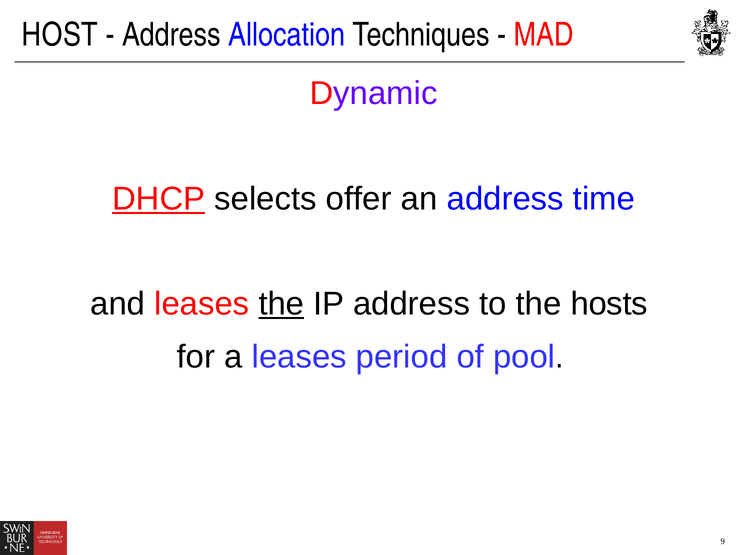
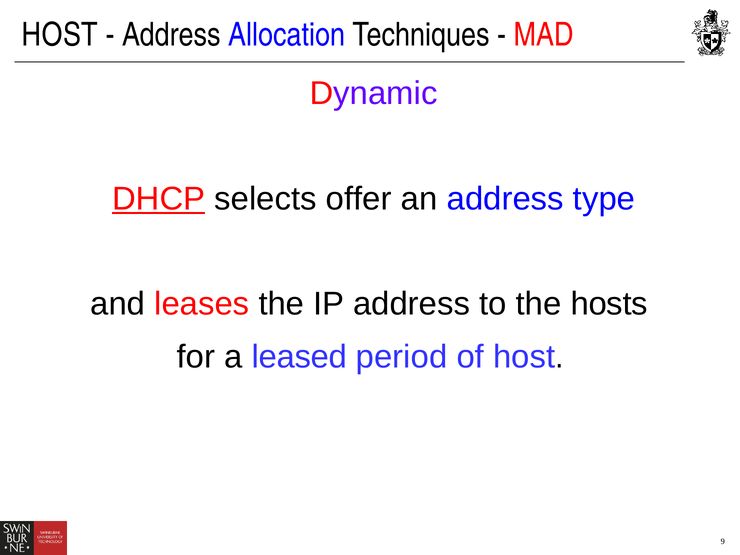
time: time -> type (604, 199)
the underline: present -> none (281, 304)
a leases: leases -> leased (299, 357)
of pool: pool -> host (524, 357)
